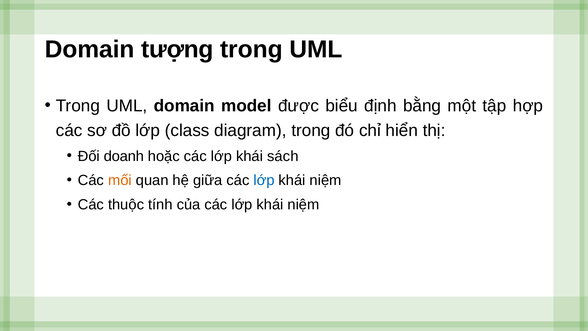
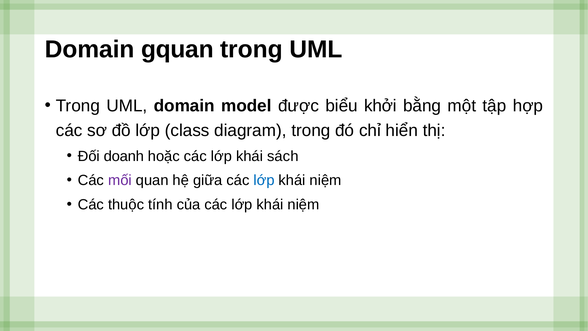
tượng: tượng -> gquan (177, 49)
định: định -> khởi (380, 106)
mối colour: orange -> purple (120, 180)
